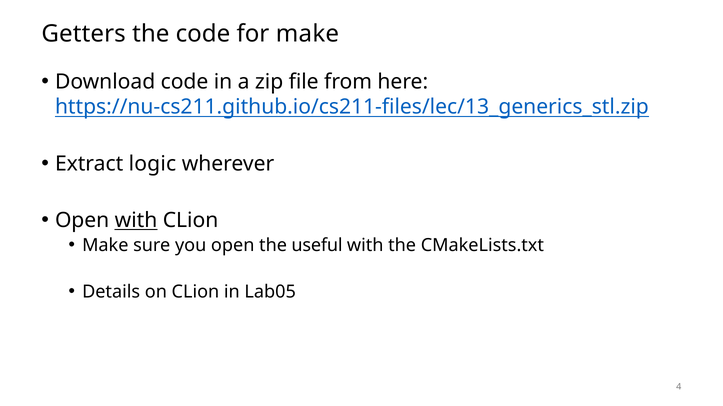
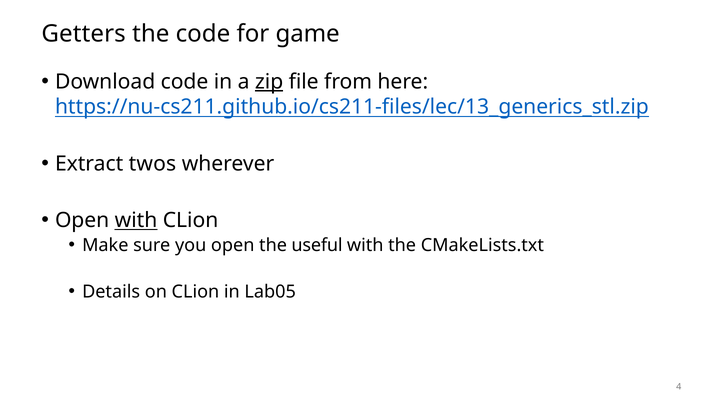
for make: make -> game (308, 34)
zip underline: none -> present (269, 82)
logic: logic -> twos (152, 164)
